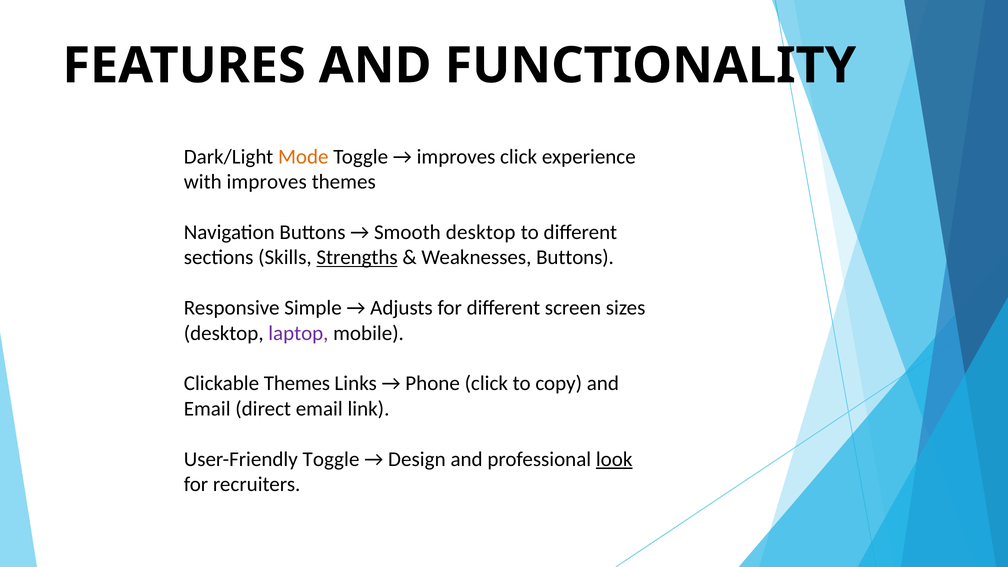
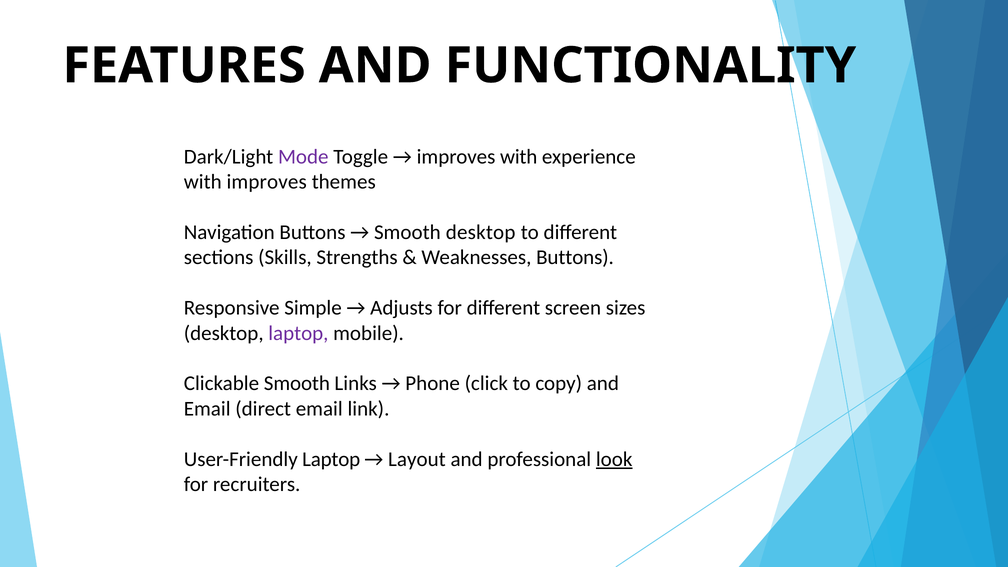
Mode colour: orange -> purple (303, 157)
improves click: click -> with (519, 157)
Strengths underline: present -> none (357, 257)
Clickable Themes: Themes -> Smooth (297, 384)
User-Friendly Toggle: Toggle -> Laptop (331, 459)
Design: Design -> Layout (417, 459)
